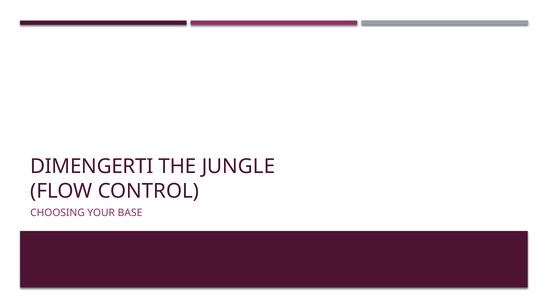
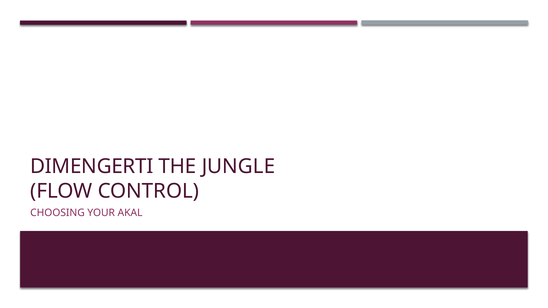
BASE: BASE -> AKAL (130, 213)
